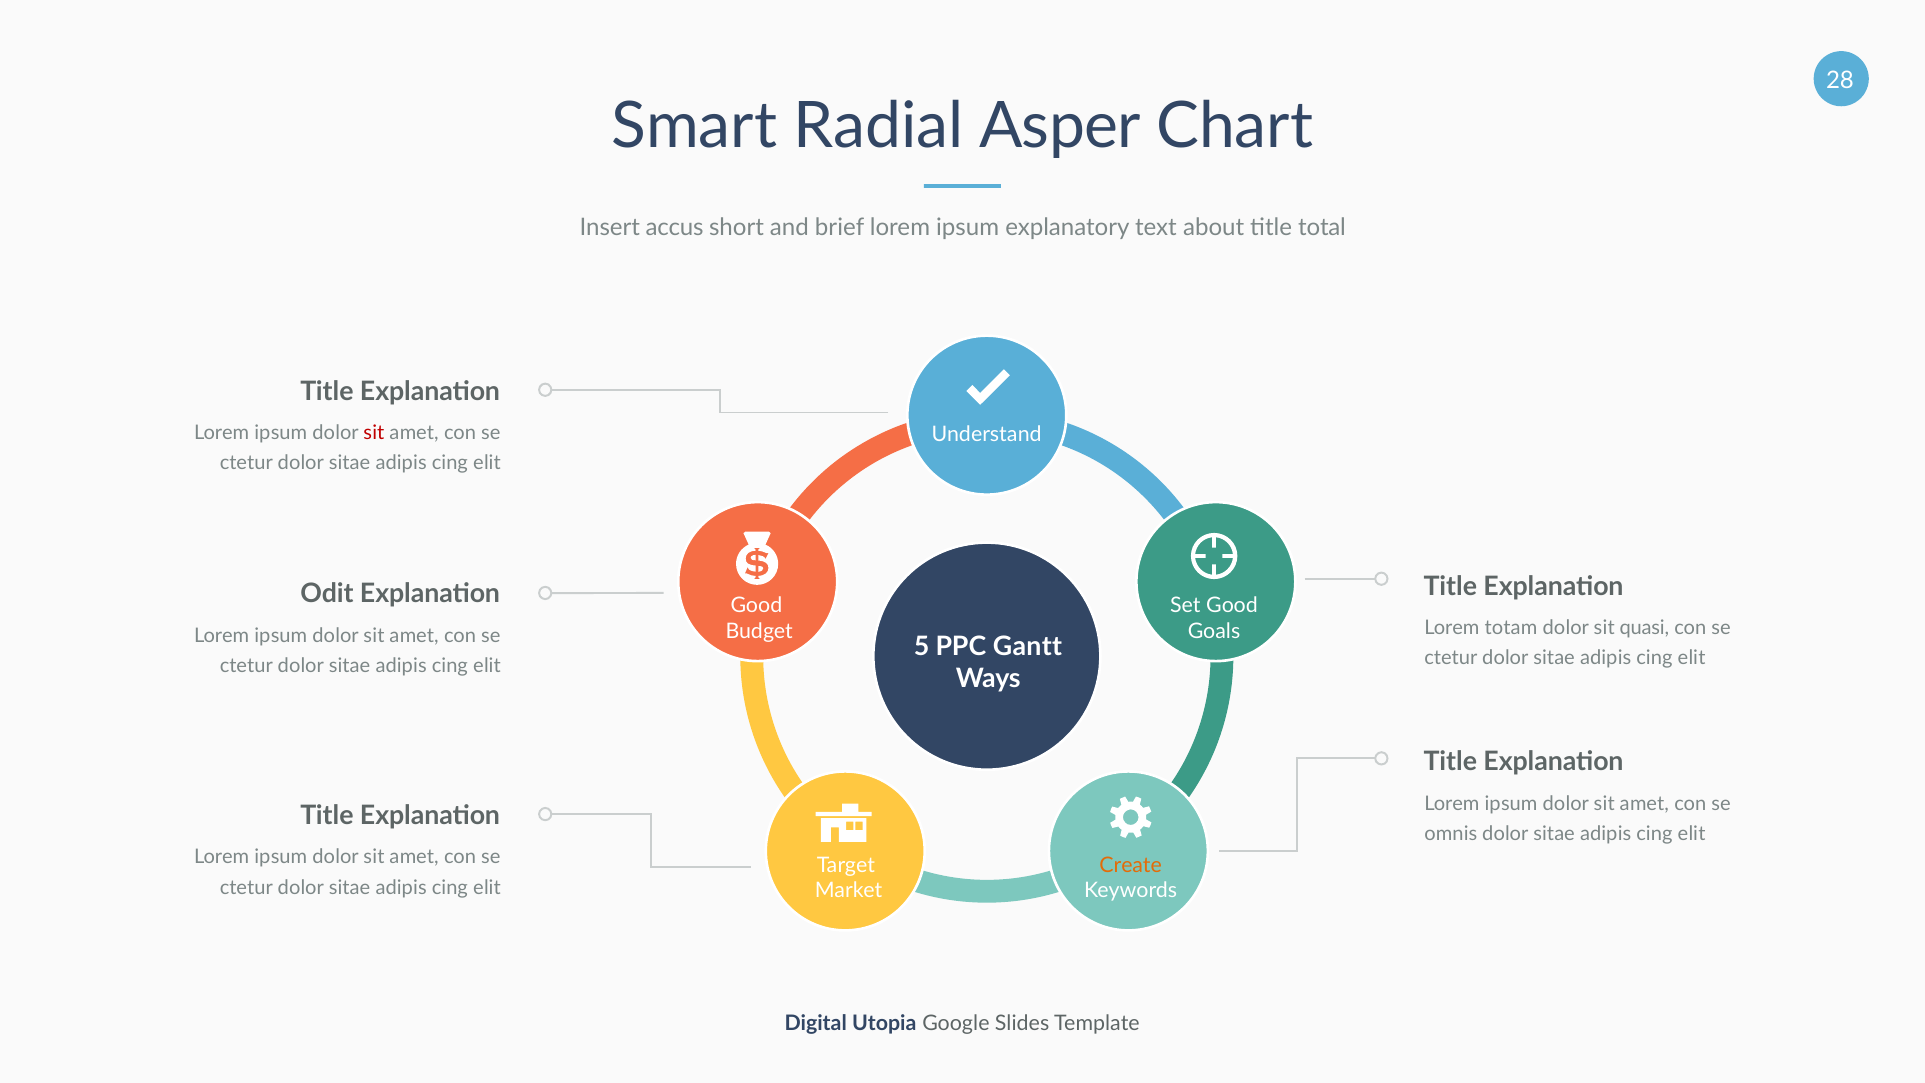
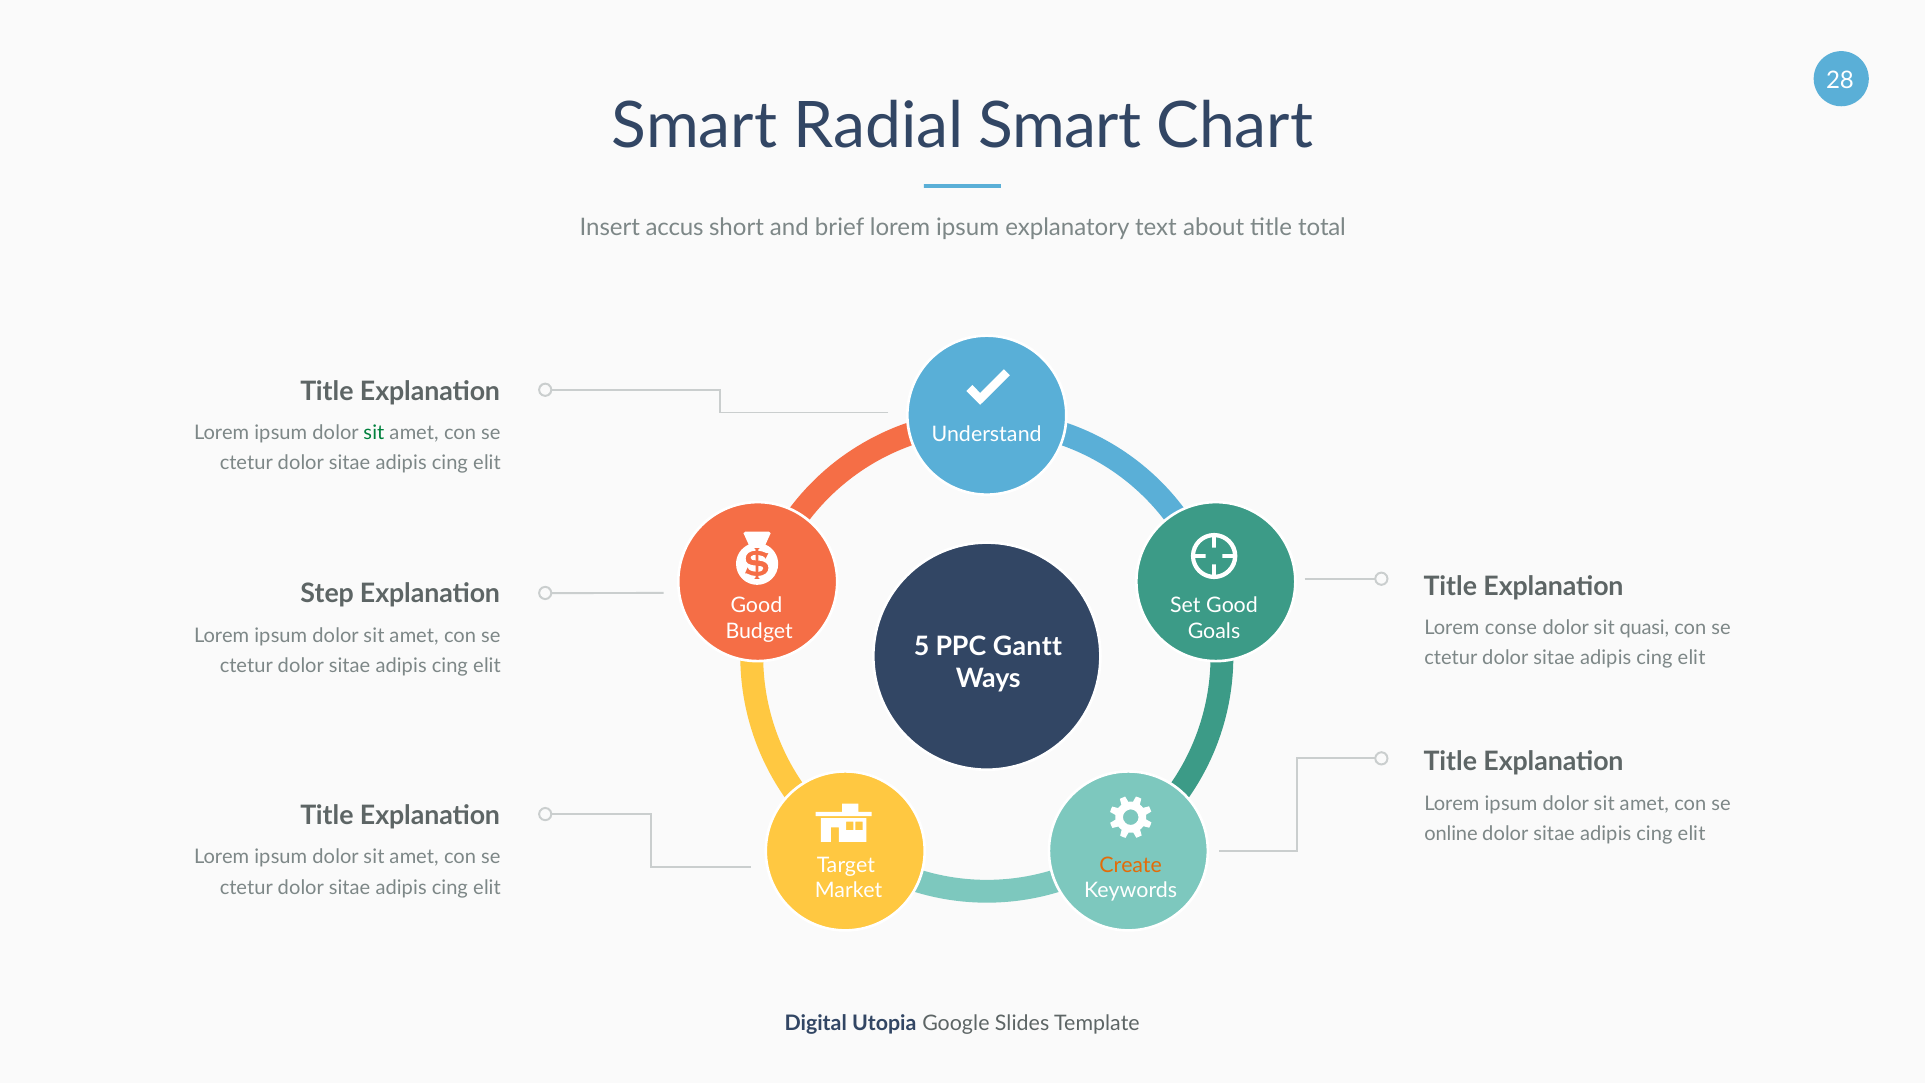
Radial Asper: Asper -> Smart (1060, 126)
sit colour: red -> green (374, 433)
Odit: Odit -> Step (327, 594)
totam: totam -> conse (1511, 628)
omnis: omnis -> online (1451, 833)
